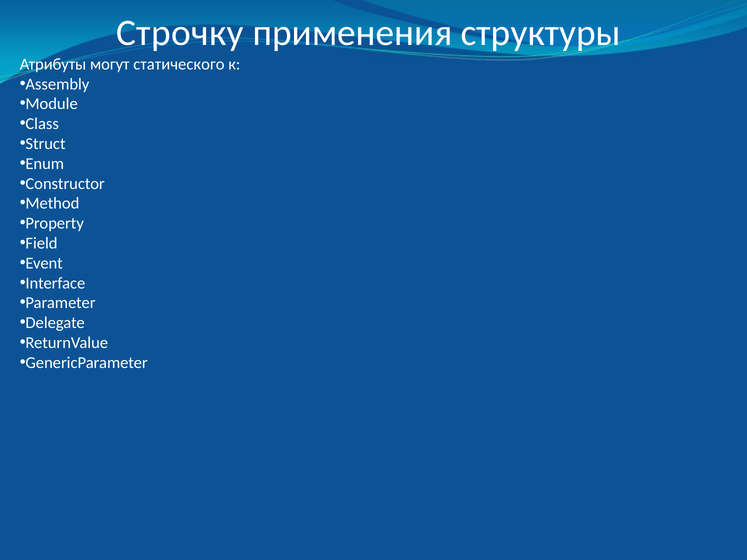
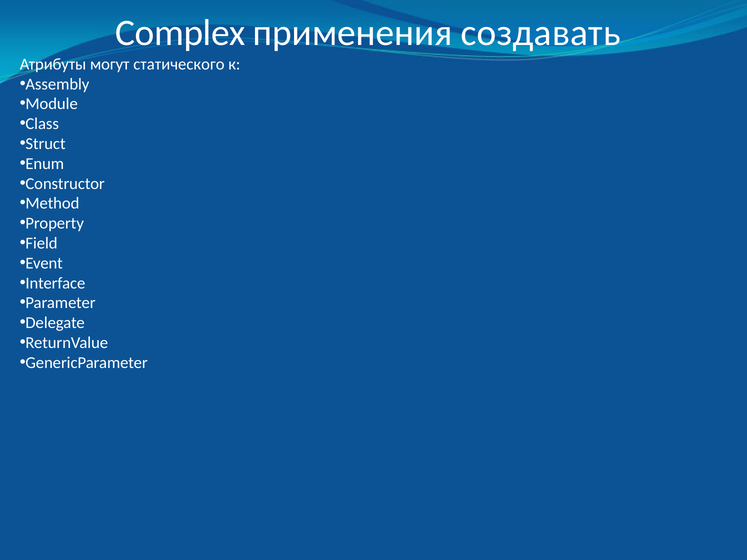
Строчку: Строчку -> Complex (180, 33)
структуры: структуры -> создавать (541, 33)
